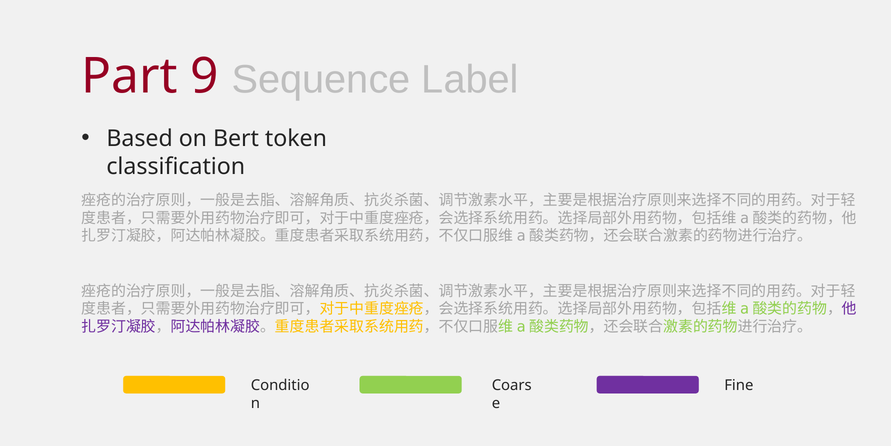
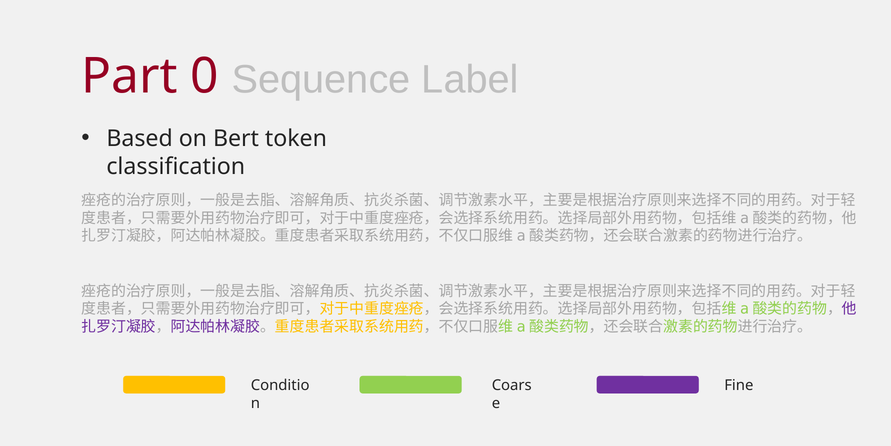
9: 9 -> 0 (205, 76)
